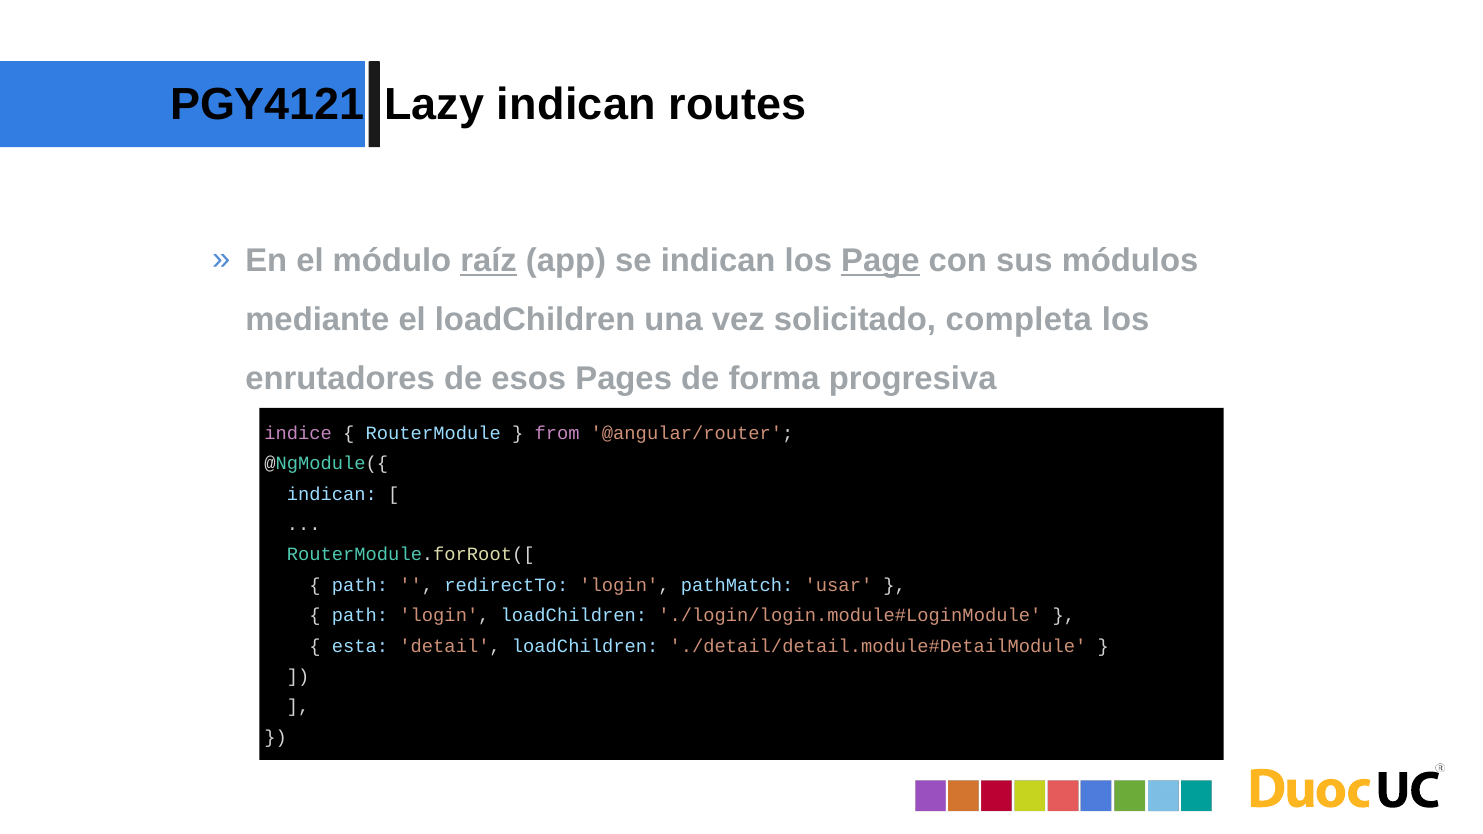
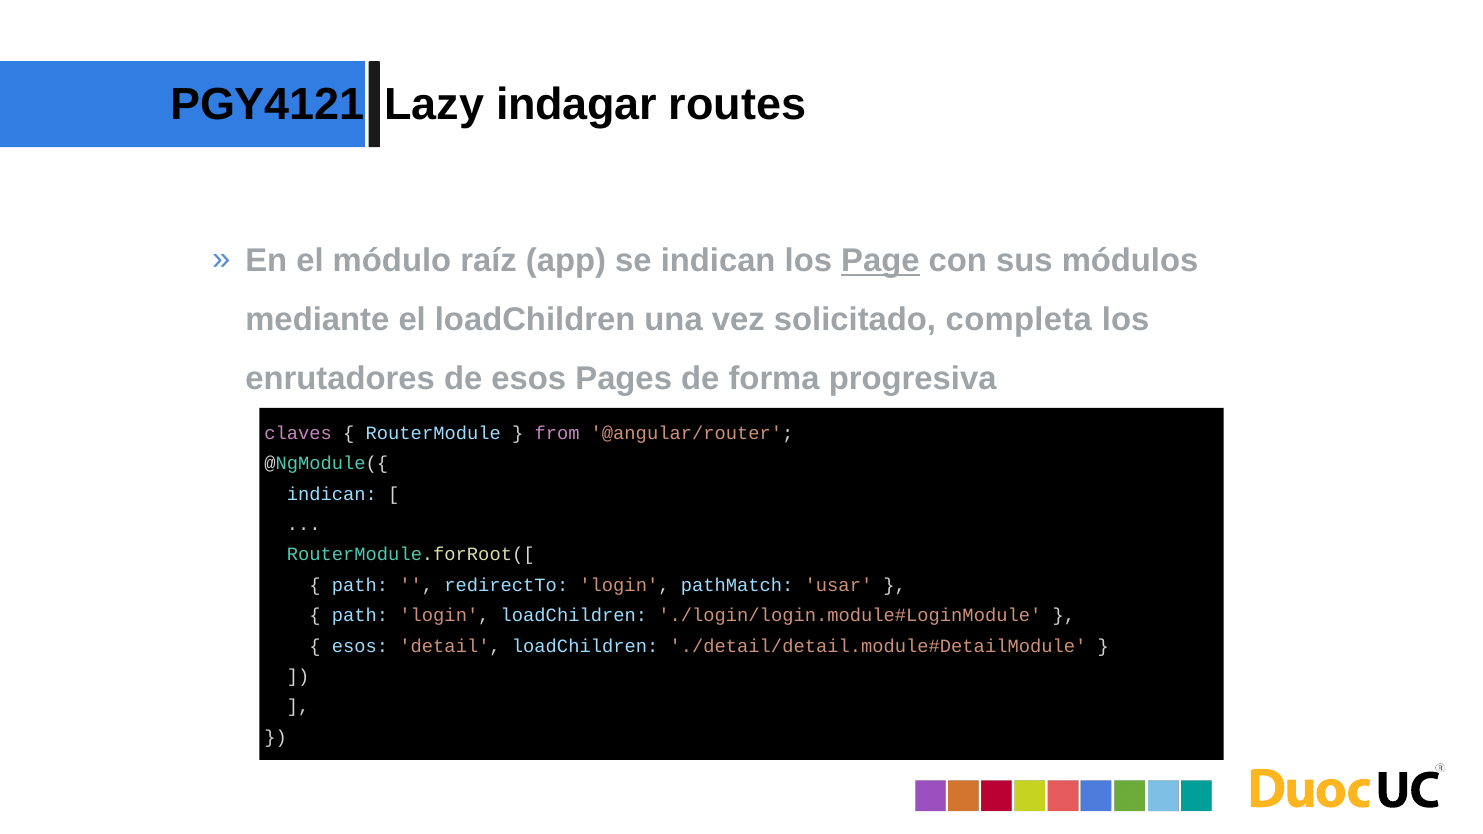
Lazy indican: indican -> indagar (577, 104)
raíz underline: present -> none (489, 261)
indice: indice -> claves (298, 434)
esta: esta -> esos (360, 646)
